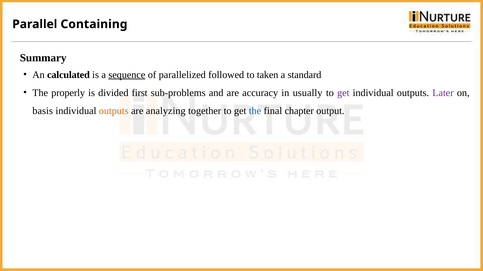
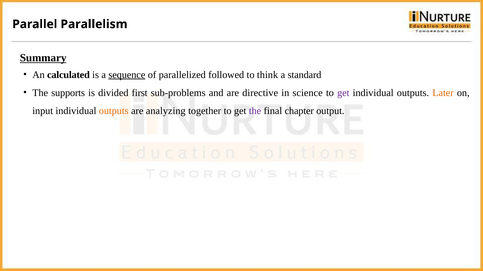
Containing: Containing -> Parallelism (94, 24)
Summary underline: none -> present (43, 58)
taken: taken -> think (268, 75)
properly: properly -> supports (68, 93)
accuracy: accuracy -> directive (260, 93)
usually: usually -> science (308, 93)
Later colour: purple -> orange (443, 93)
basis: basis -> input (43, 111)
the colour: blue -> purple (255, 111)
